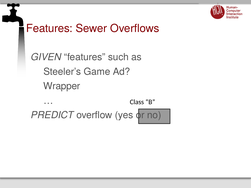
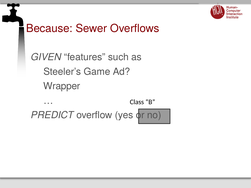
Features: Features -> Because (49, 29)
